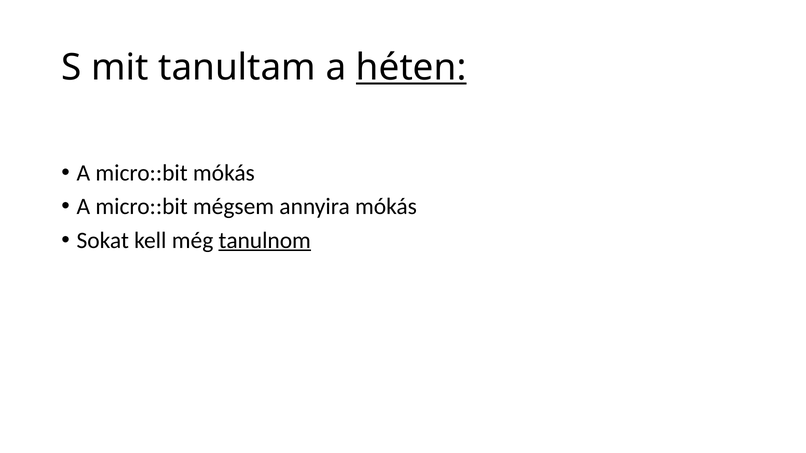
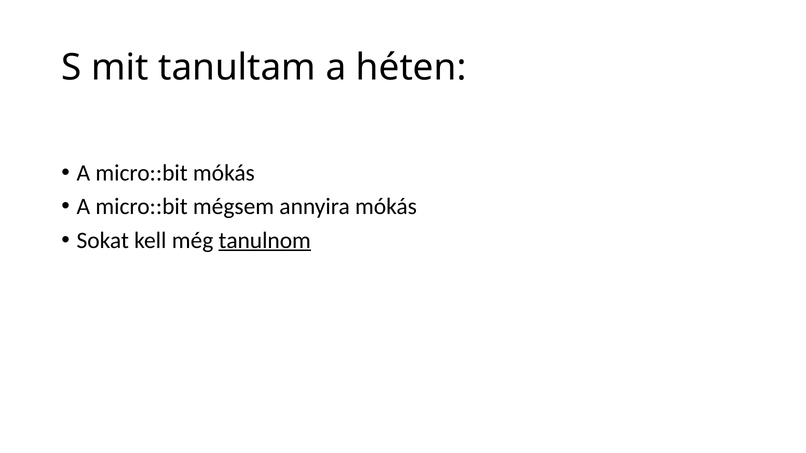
héten underline: present -> none (411, 68)
